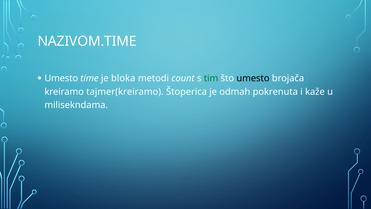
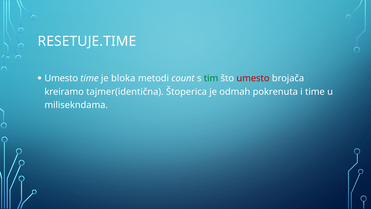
NAZIVOM.TIME: NAZIVOM.TIME -> RESETUJE.TIME (87, 41)
umesto colour: black -> red (253, 78)
tajmer(kreiramo: tajmer(kreiramo -> tajmer(identična (125, 92)
i kaže: kaže -> time (315, 92)
